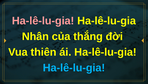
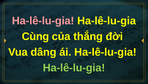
Nhân: Nhân -> Cùng (35, 36)
thiên: thiên -> dâng (44, 52)
Ha-lê-lu-gia colour: light blue -> light green (74, 67)
